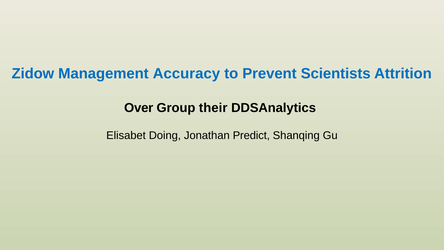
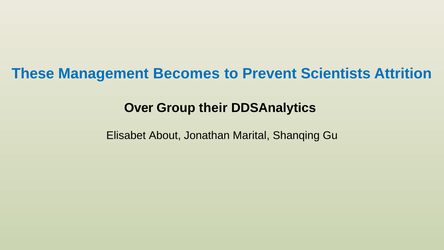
Zidow: Zidow -> These (33, 73)
Accuracy: Accuracy -> Becomes (186, 73)
Doing: Doing -> About (165, 135)
Predict: Predict -> Marital (251, 135)
